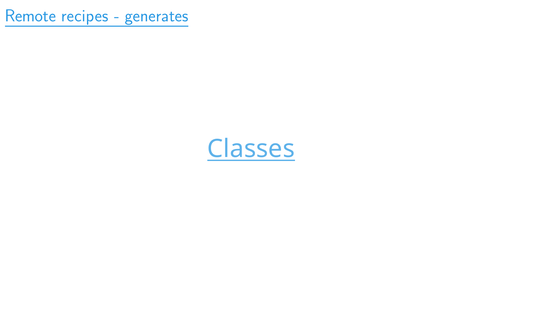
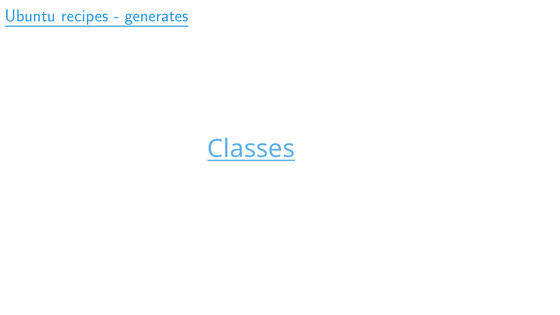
Remote: Remote -> Ubuntu (30, 16)
